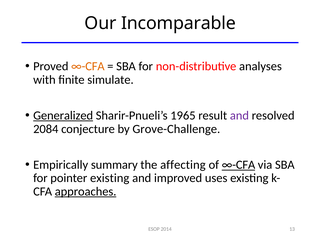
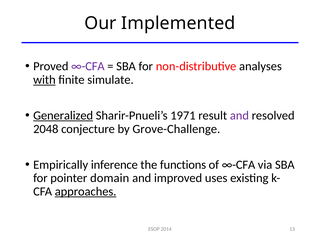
Incomparable: Incomparable -> Implemented (178, 23)
∞-CFA colour: orange -> purple (88, 66)
with underline: none -> present (44, 80)
1965: 1965 -> 1971 (183, 115)
2084: 2084 -> 2048 (46, 129)
summary: summary -> inference (114, 165)
affecting: affecting -> functions (183, 165)
∞-CFA underline: present -> none (238, 165)
pointer existing: existing -> domain (110, 178)
